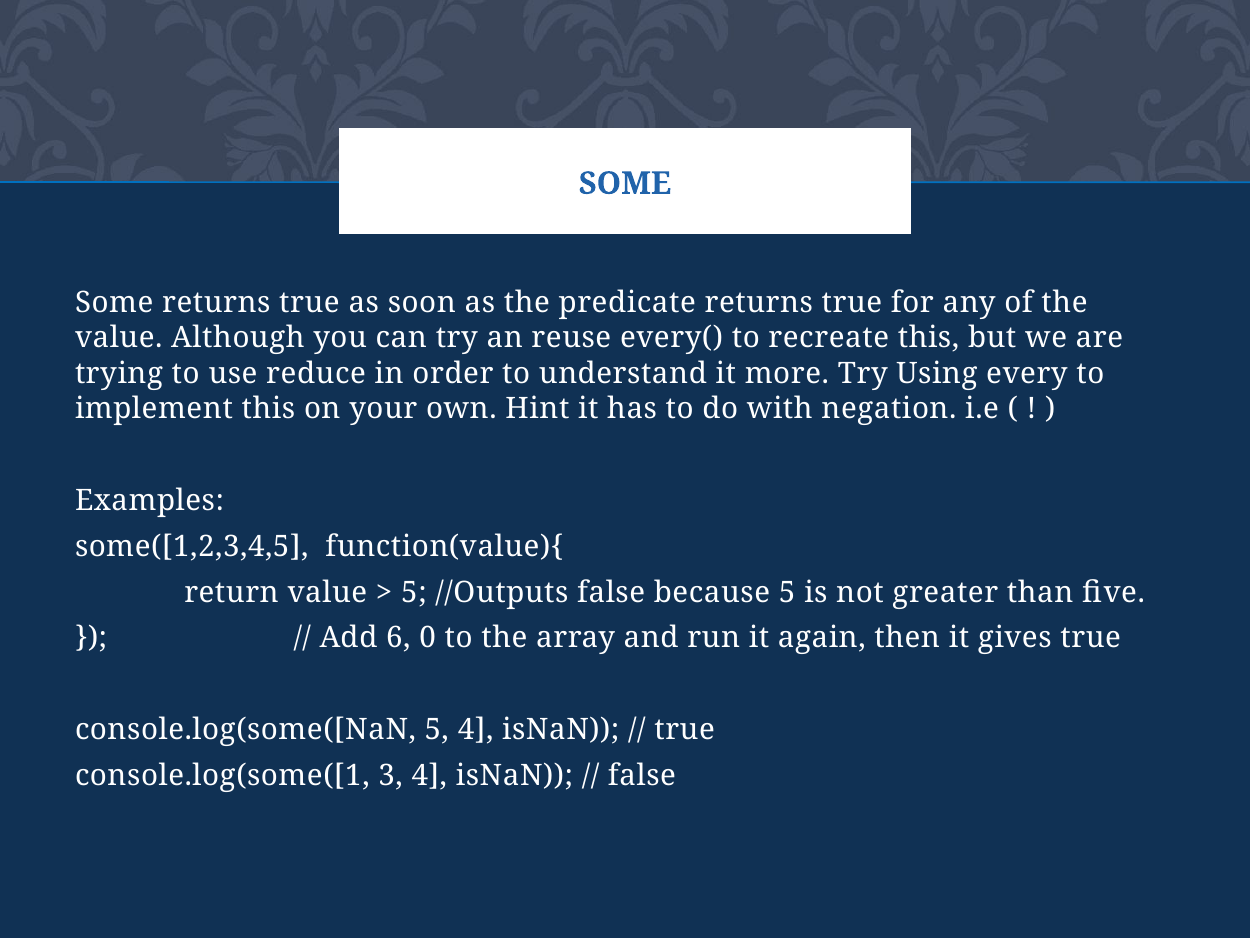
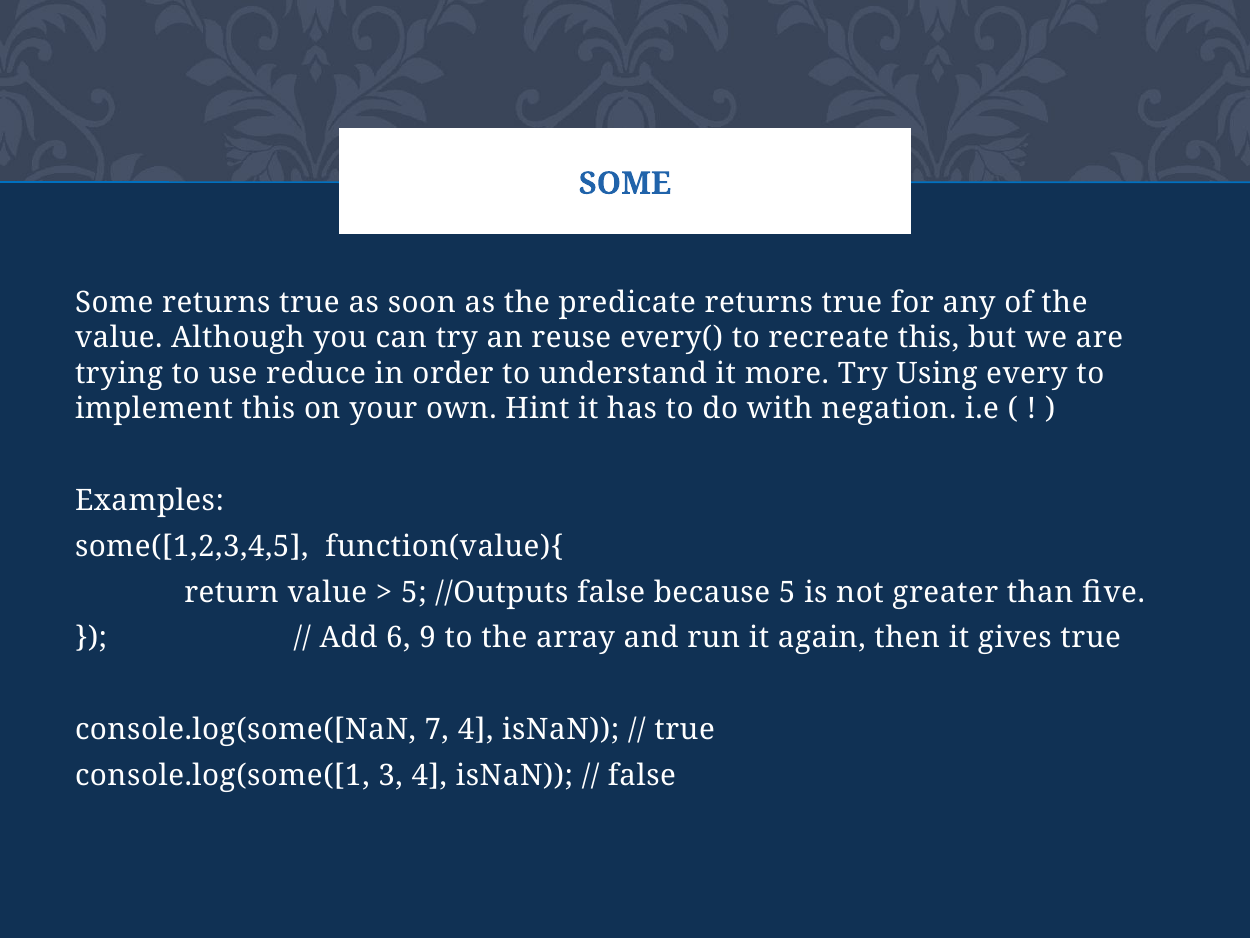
0: 0 -> 9 (428, 638)
console.log(some([NaN 5: 5 -> 7 (437, 730)
